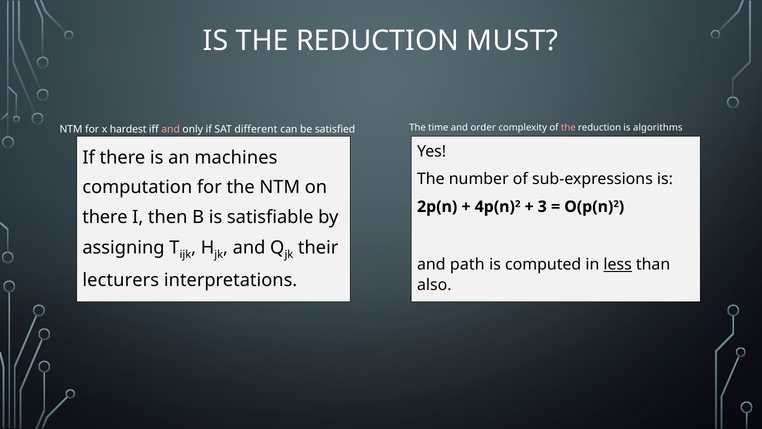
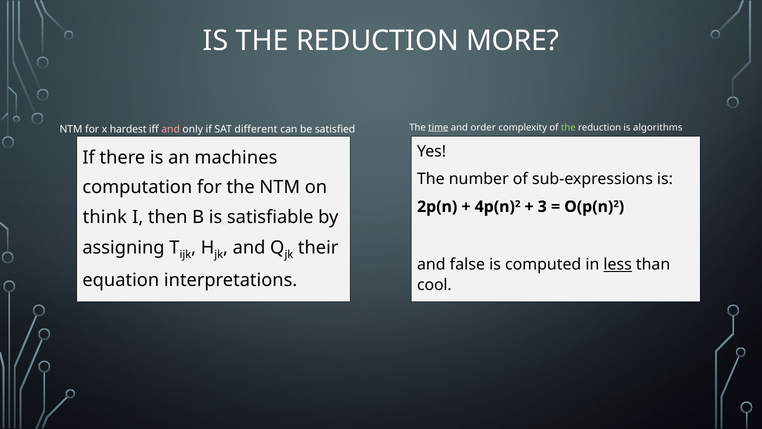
MUST: MUST -> MORE (513, 41)
time underline: none -> present (438, 127)
the colour: pink -> light green (568, 127)
there: there -> think (105, 217)
path: path -> false (467, 264)
lecturers: lecturers -> equation (121, 280)
also: also -> cool (434, 285)
